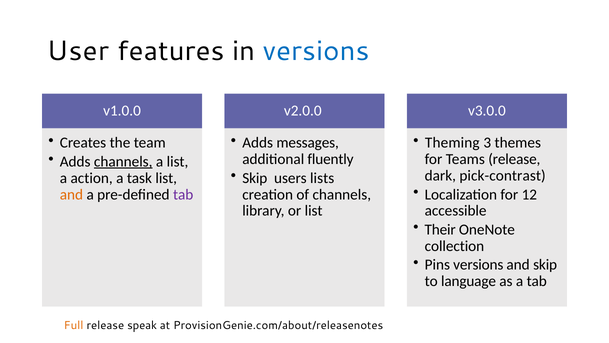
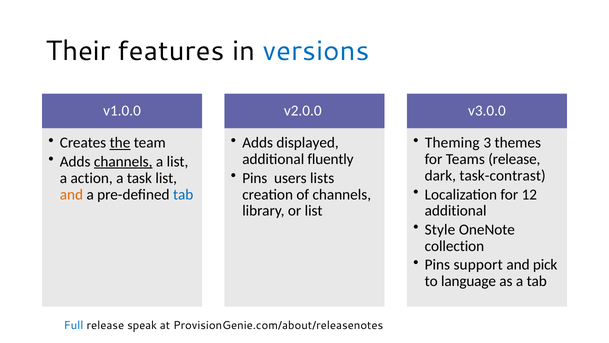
User: User -> Their (78, 51)
the underline: none -> present (120, 143)
messages: messages -> displayed (308, 143)
pick-contrast: pick-contrast -> task-contrast (503, 176)
Skip: Skip -> Pins (255, 178)
tab colour: purple -> blue (183, 194)
accessible: accessible -> additional (456, 211)
Their: Their -> Style (440, 229)
Pins versions: versions -> support (478, 265)
and skip: skip -> pick (545, 265)
Full colour: orange -> blue (74, 325)
